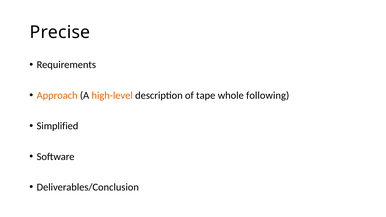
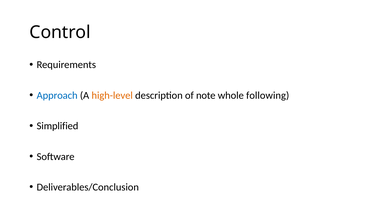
Precise: Precise -> Control (60, 32)
Approach colour: orange -> blue (57, 95)
tape: tape -> note (206, 95)
